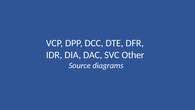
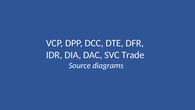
Other: Other -> Trade (133, 55)
